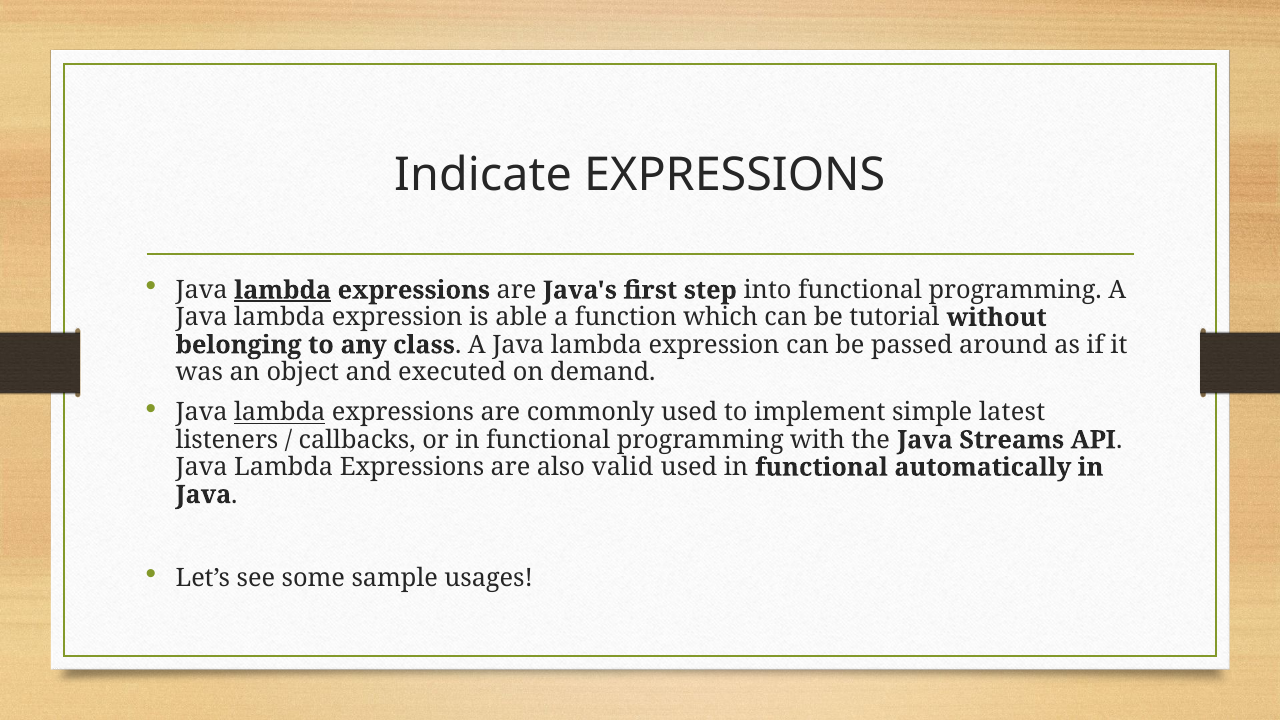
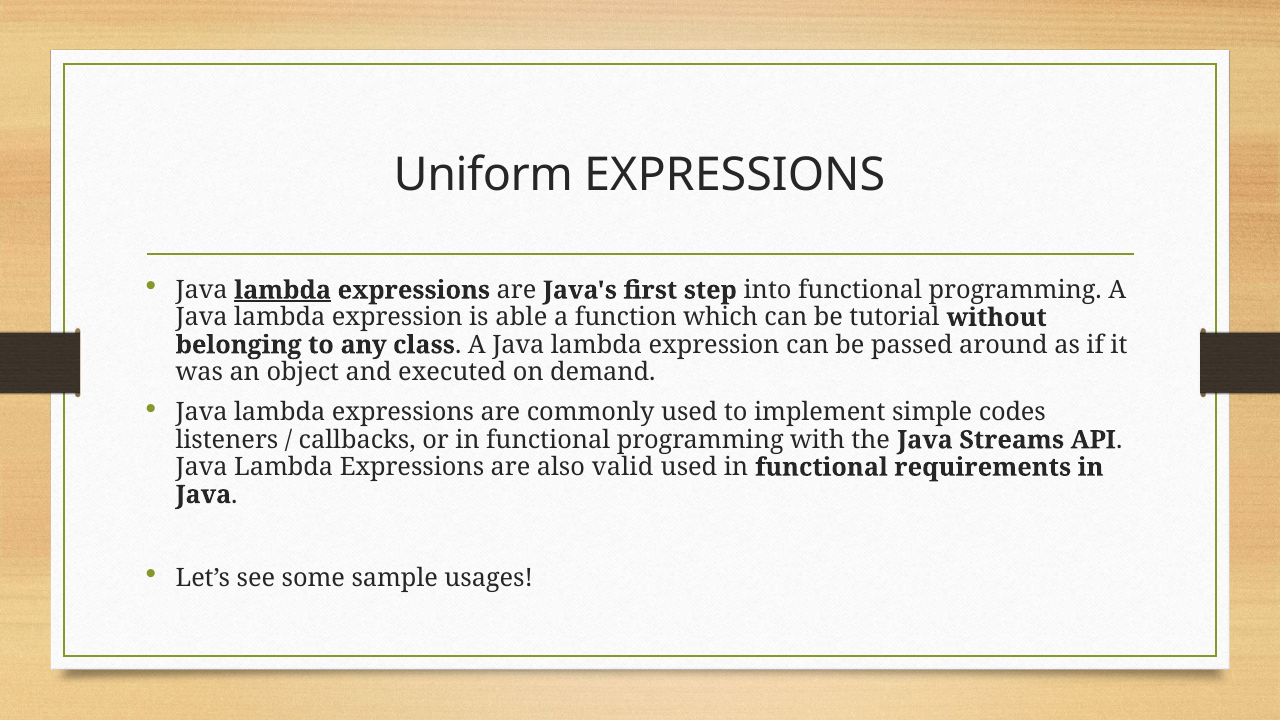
Indicate: Indicate -> Uniform (483, 175)
lambda underline: present -> none (280, 413)
latest: latest -> codes (1012, 413)
automatically: automatically -> requirements (983, 467)
